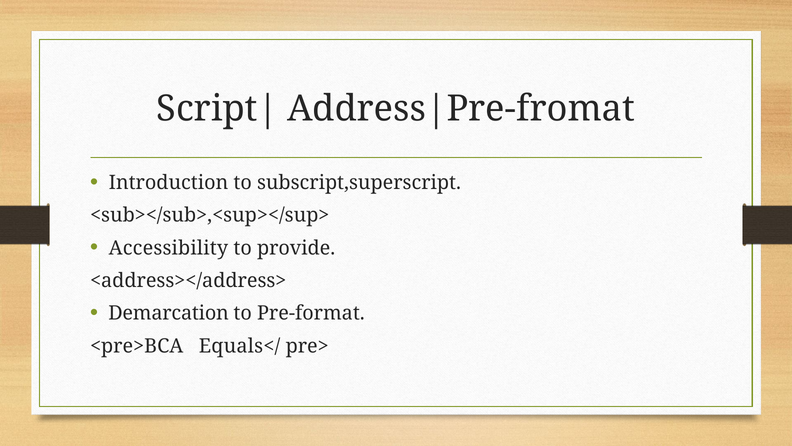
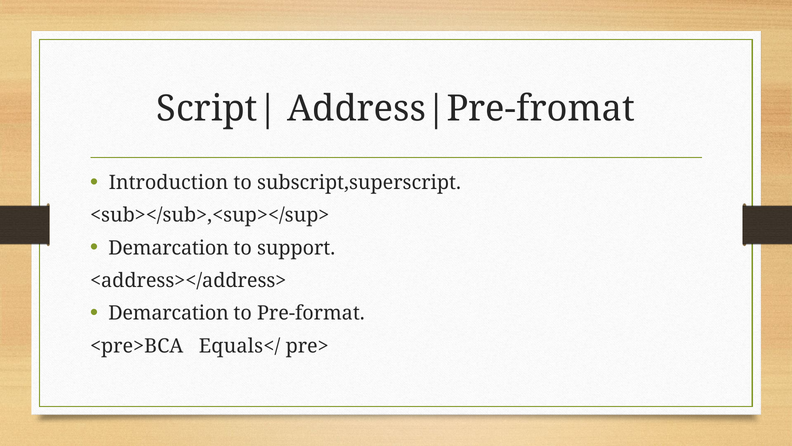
Accessibility: Accessibility -> Demarcation (169, 248)
provide: provide -> support (296, 248)
